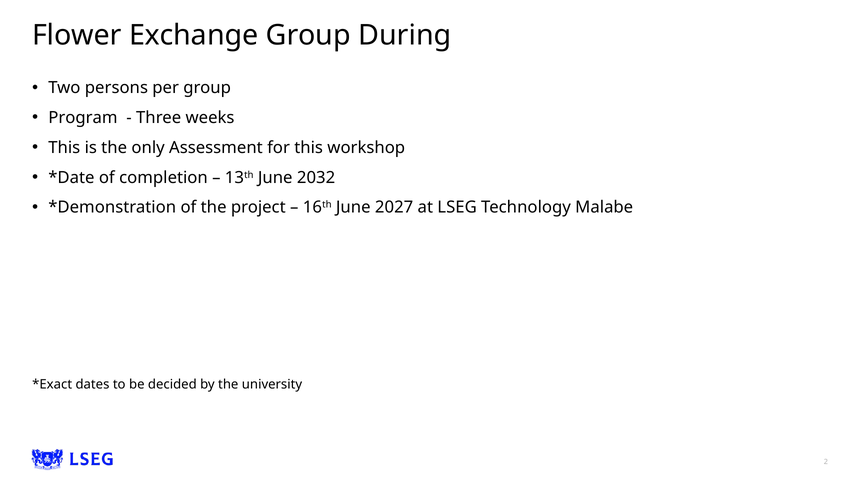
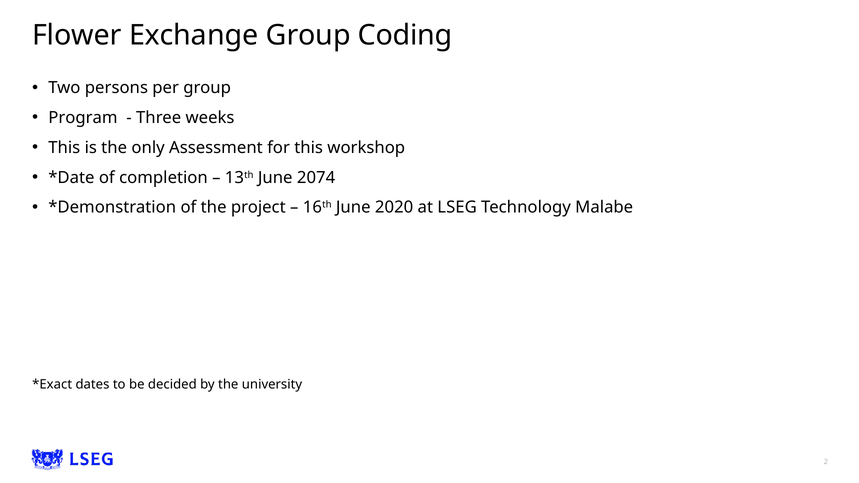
During: During -> Coding (405, 35)
2032: 2032 -> 2074 (316, 178)
2027: 2027 -> 2020 (394, 208)
